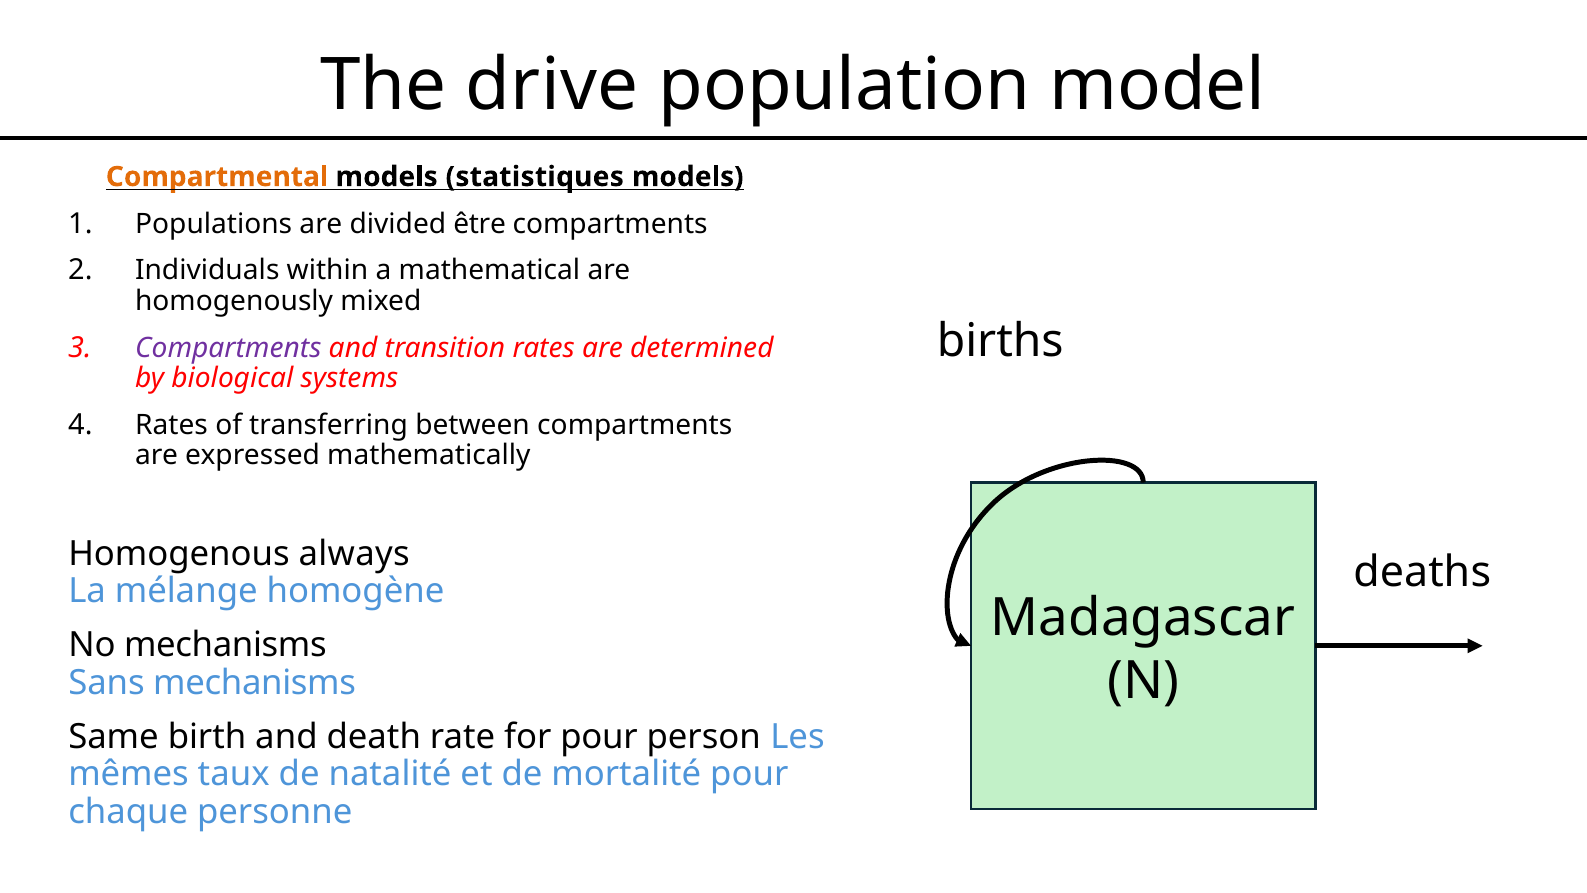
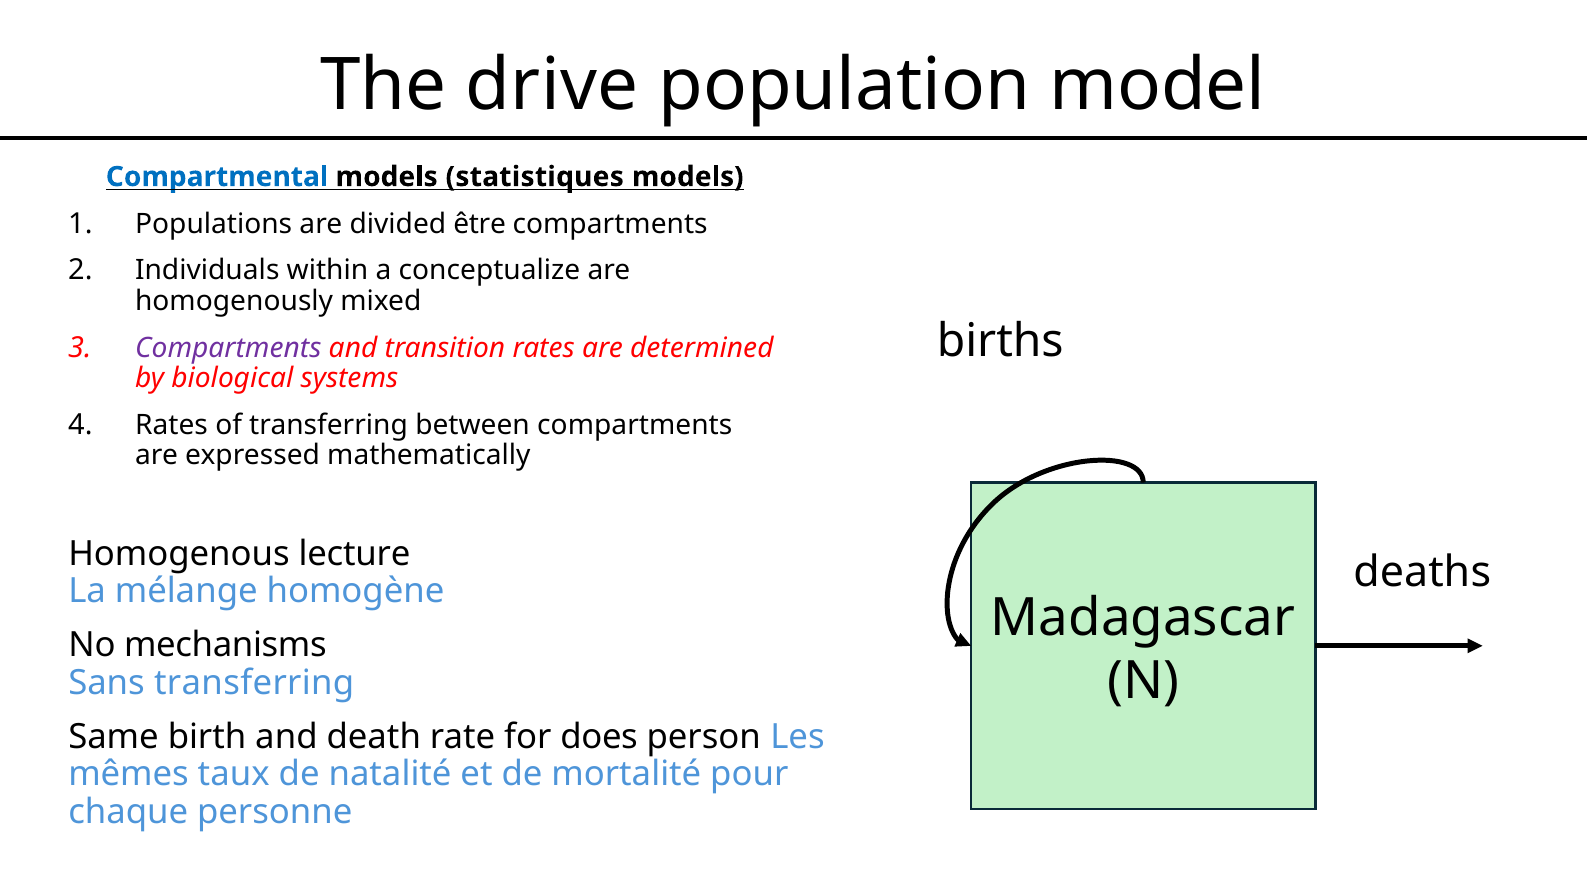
Compartmental colour: orange -> blue (217, 177)
mathematical: mathematical -> conceptualize (489, 271)
always: always -> lecture (355, 553)
Sans mechanisms: mechanisms -> transferring (254, 682)
for pour: pour -> does (599, 736)
